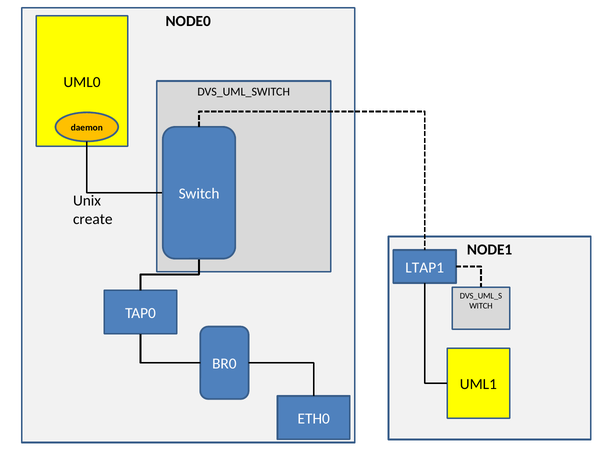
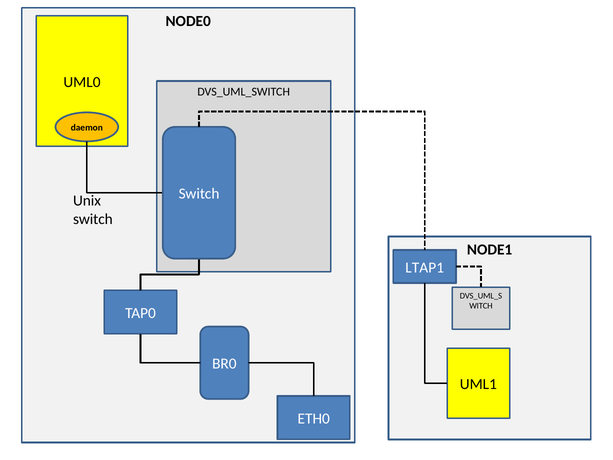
create: create -> switch (93, 219)
